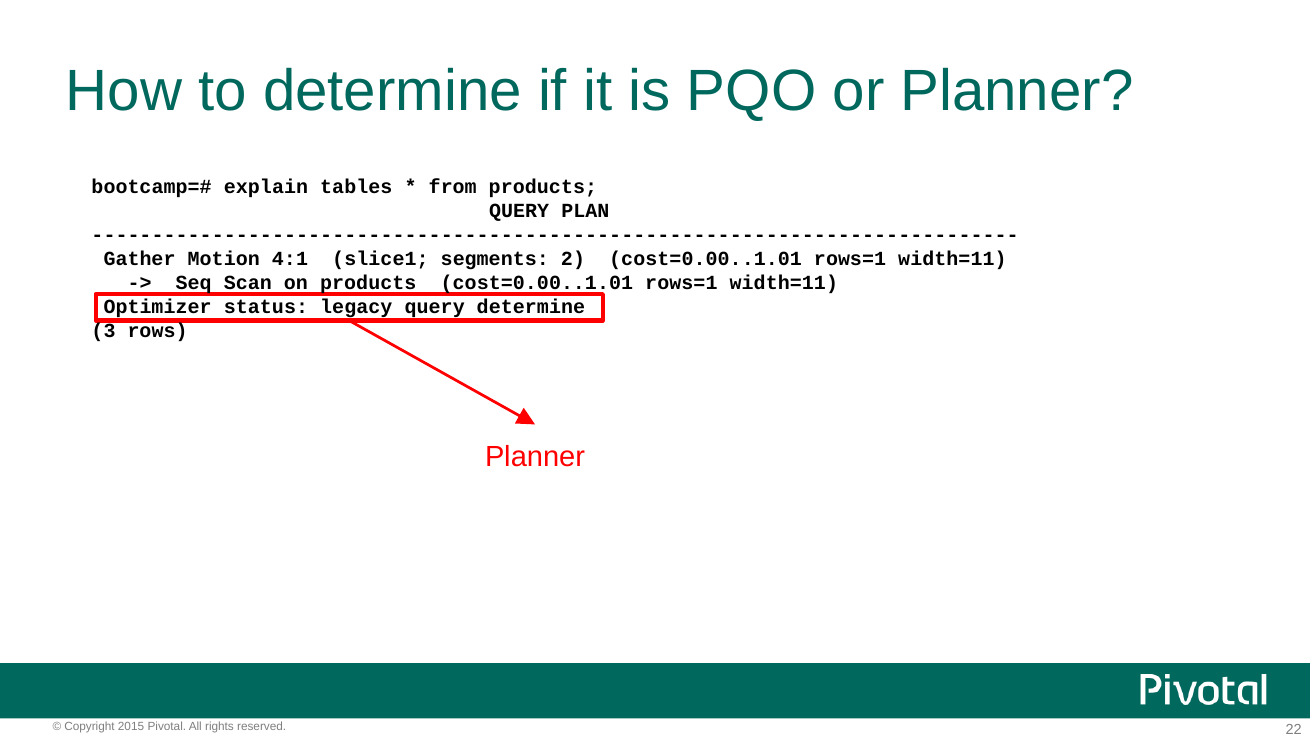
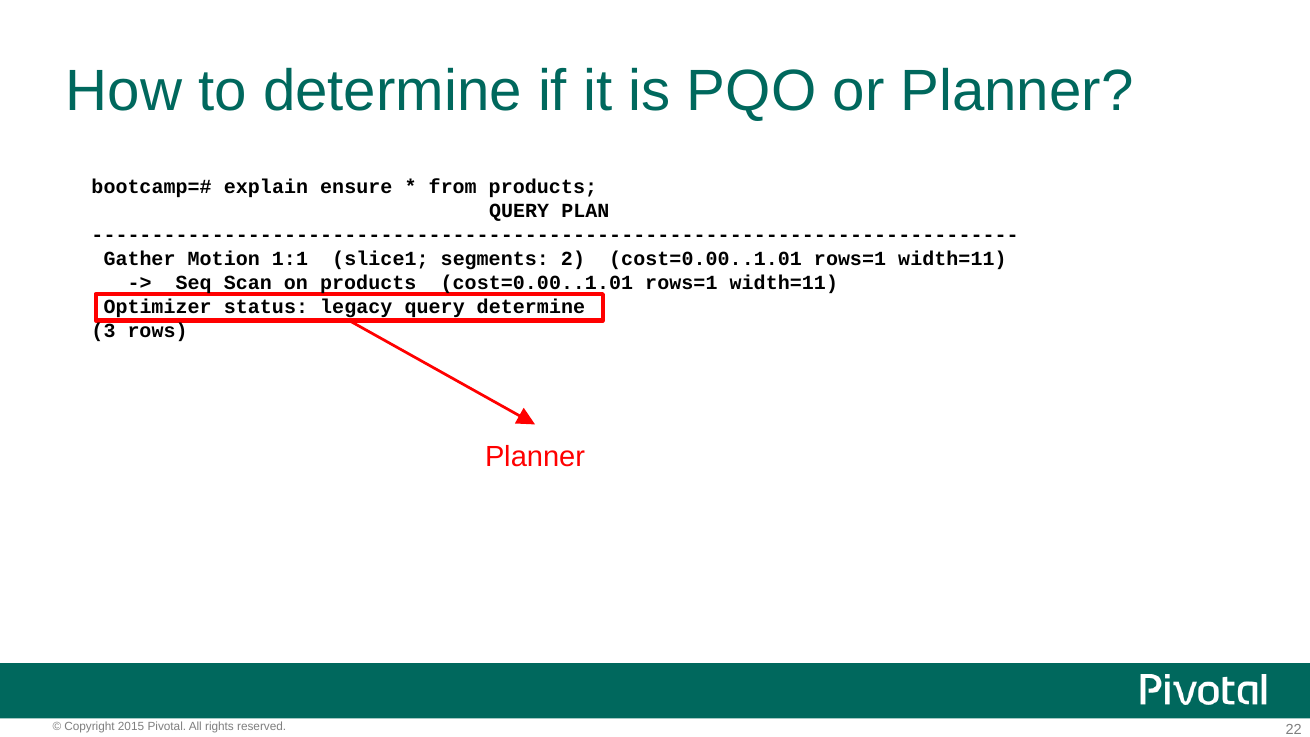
tables: tables -> ensure (356, 187)
4:1: 4:1 -> 1:1 (290, 259)
